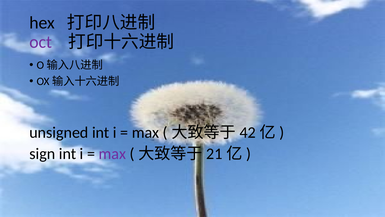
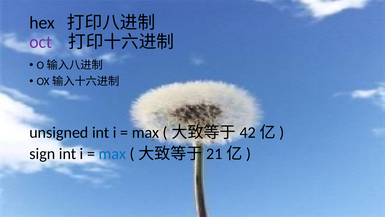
max colour: purple -> blue (112, 154)
